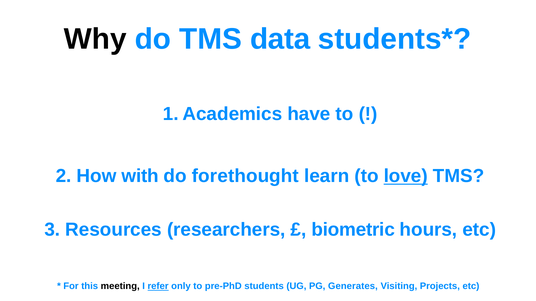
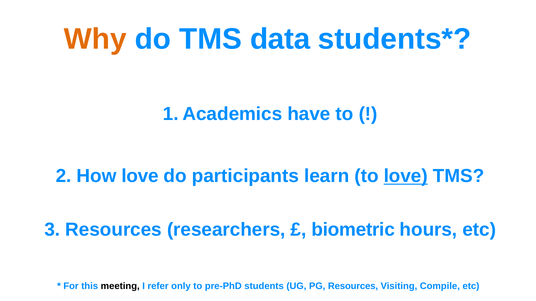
Why colour: black -> orange (95, 39)
How with: with -> love (140, 176)
forethought: forethought -> participants (245, 176)
refer underline: present -> none (158, 287)
PG Generates: Generates -> Resources (353, 287)
Projects: Projects -> Compile (440, 287)
